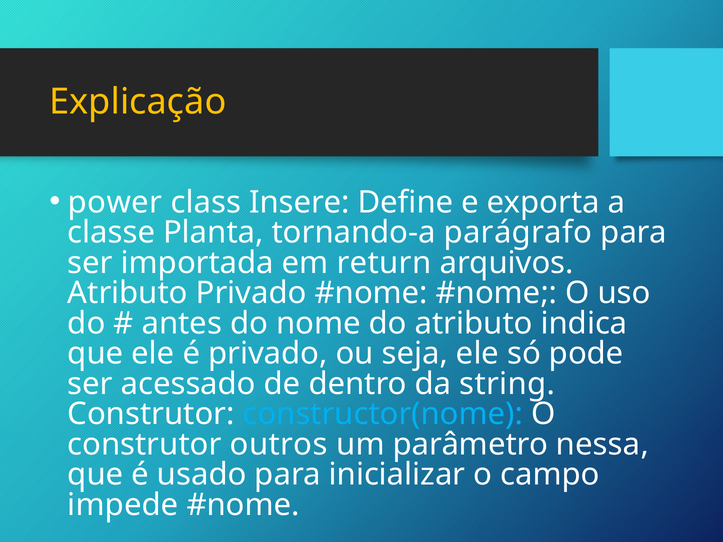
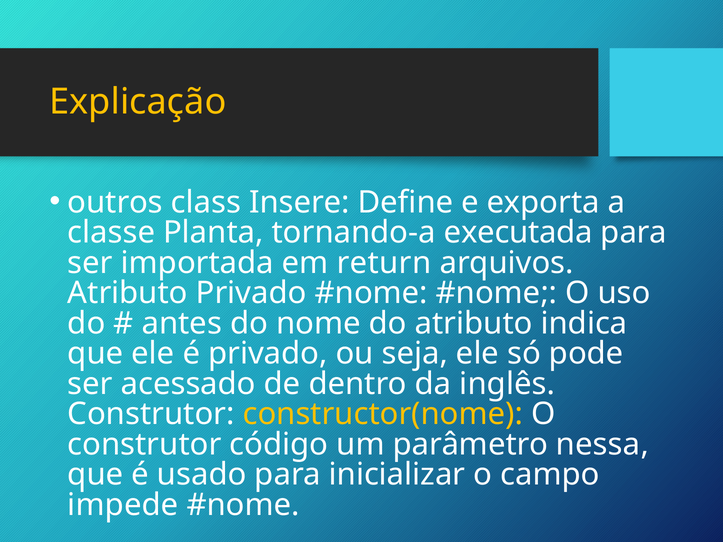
power: power -> outros (115, 202)
parágrafo: parágrafo -> executada (518, 233)
string: string -> inglês (507, 384)
constructor(nome colour: light blue -> yellow (383, 414)
outros: outros -> código (279, 445)
